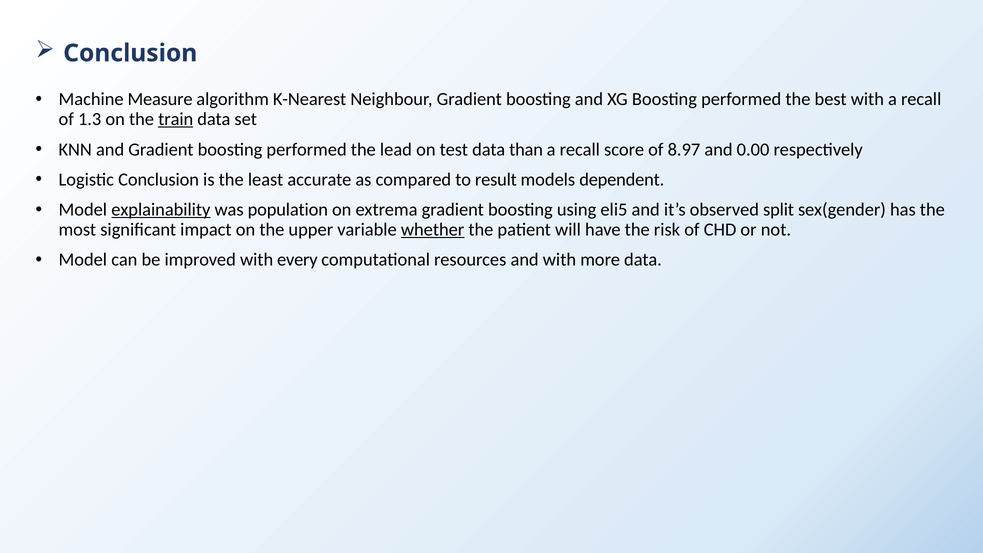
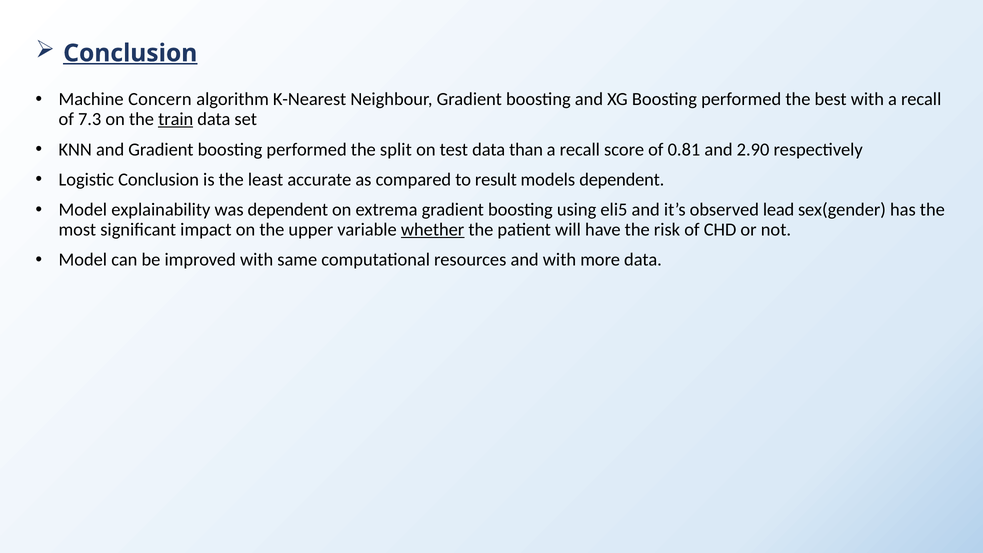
Conclusion underline: none -> present (130, 53)
Measure: Measure -> Concern (160, 99)
1.3: 1.3 -> 7.3 (90, 119)
lead: lead -> split (396, 149)
8.97: 8.97 -> 0.81 (684, 149)
0.00: 0.00 -> 2.90 (753, 149)
explainability underline: present -> none (161, 210)
was population: population -> dependent (288, 210)
split: split -> lead (779, 210)
every: every -> same (297, 260)
